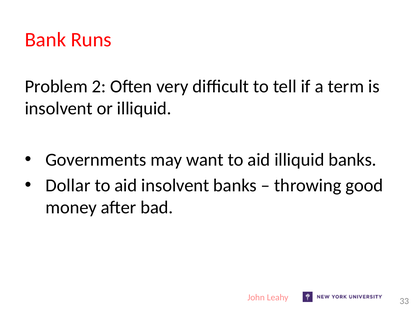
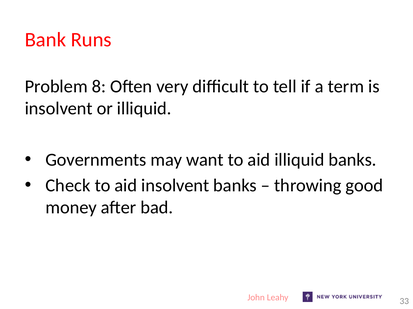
2: 2 -> 8 (99, 87)
Dollar: Dollar -> Check (68, 186)
